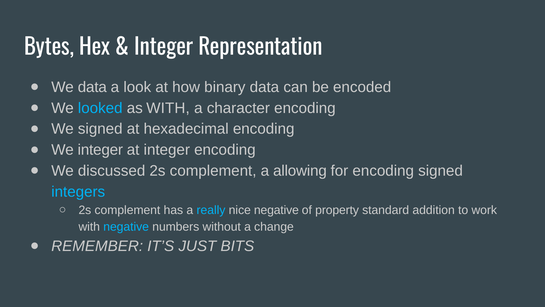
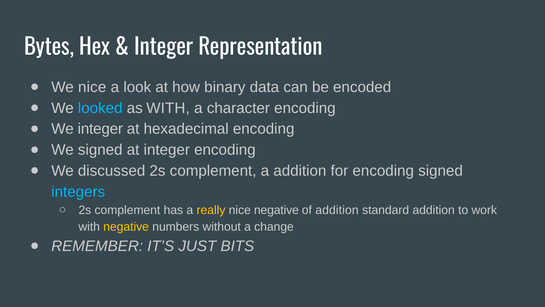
We data: data -> nice (92, 87)
We signed: signed -> integer (100, 129)
We integer: integer -> signed (100, 150)
a allowing: allowing -> addition (300, 171)
really colour: light blue -> yellow (211, 210)
of property: property -> addition (337, 210)
negative colour: light blue -> yellow (126, 226)
